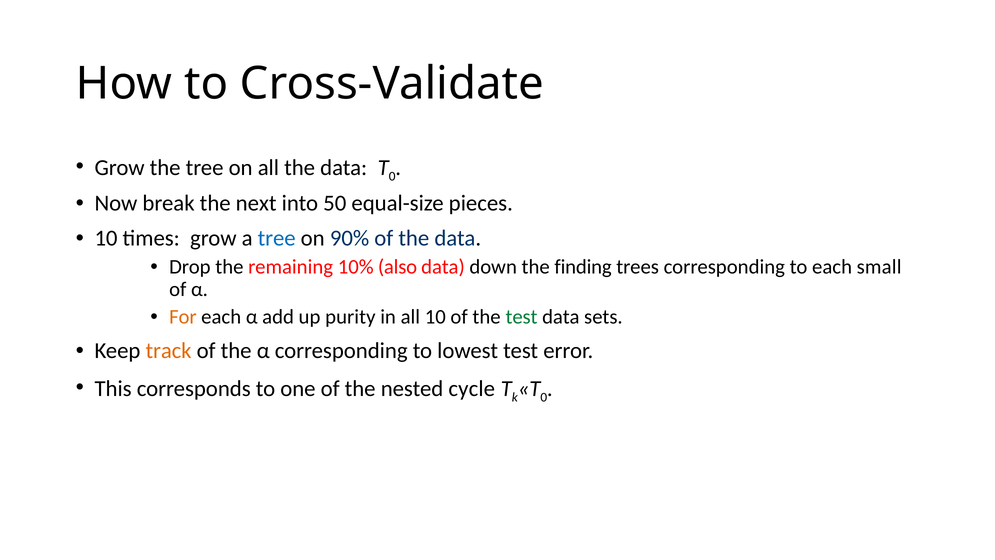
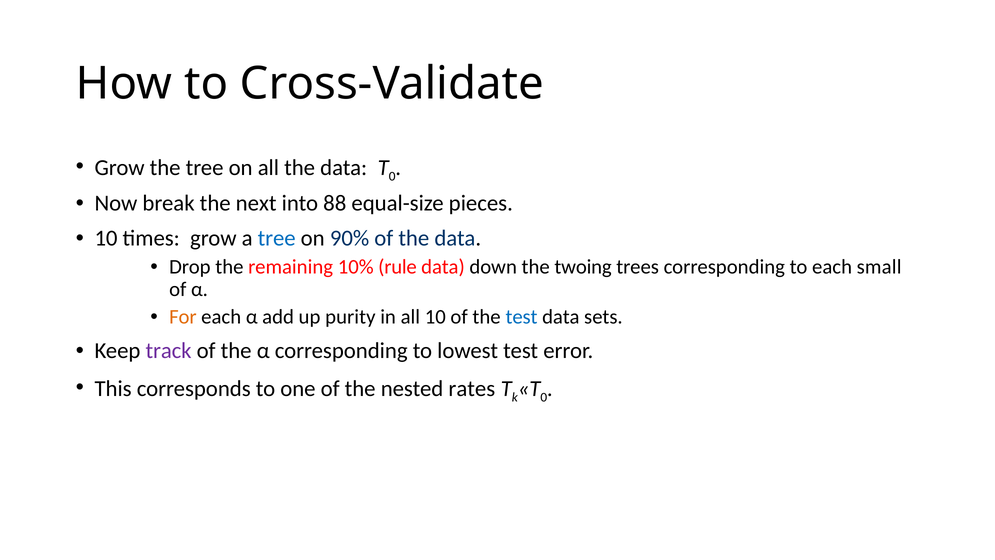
50: 50 -> 88 (335, 203)
also: also -> rule (397, 267)
finding: finding -> twoing (583, 267)
test colour: green -> blue (522, 317)
track colour: orange -> purple (169, 351)
cycle: cycle -> rates (472, 388)
